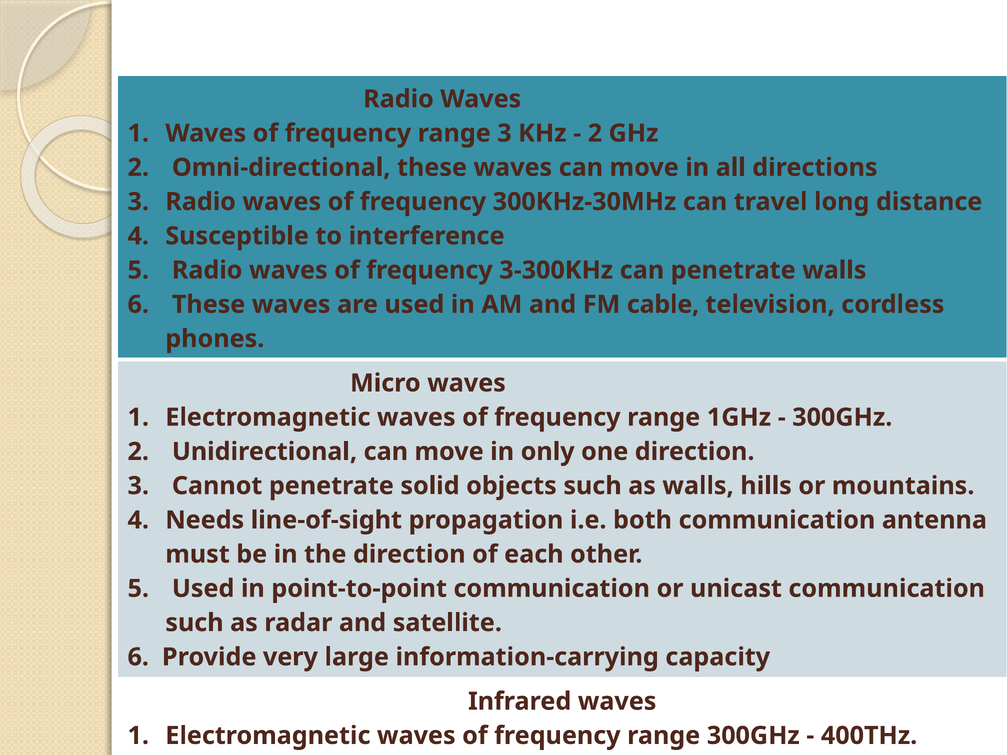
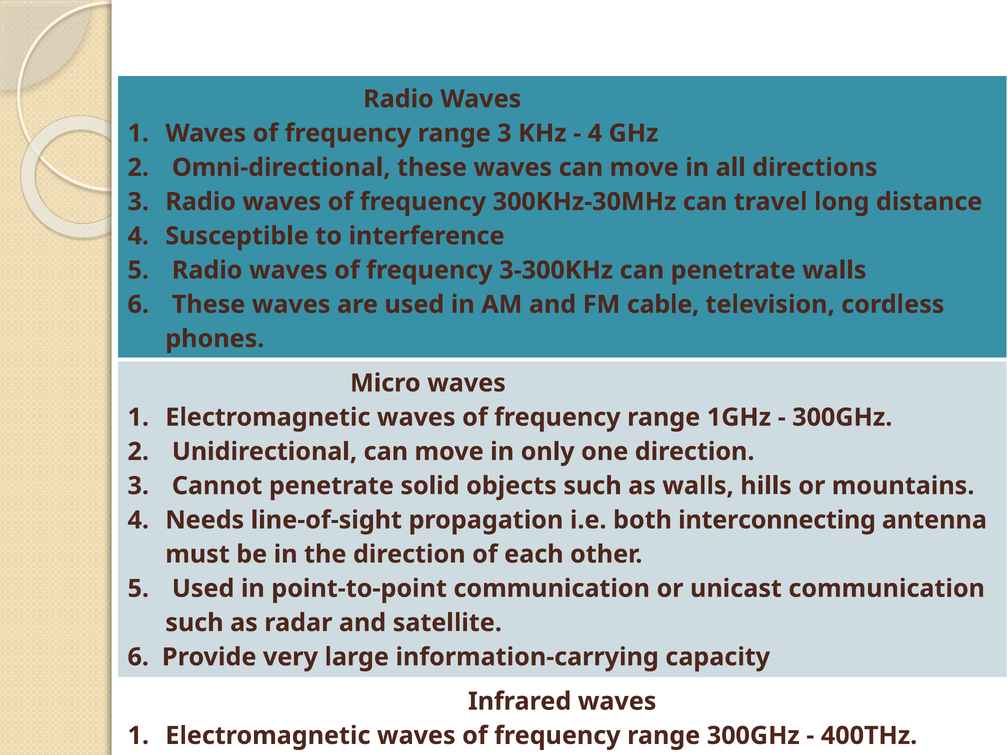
2: 2 -> 4 (595, 133)
both communication: communication -> interconnecting (777, 520)
